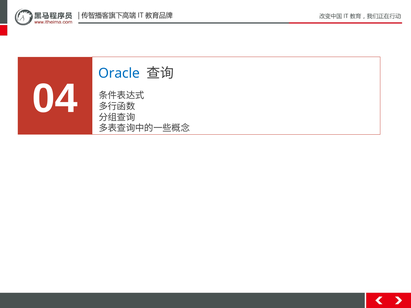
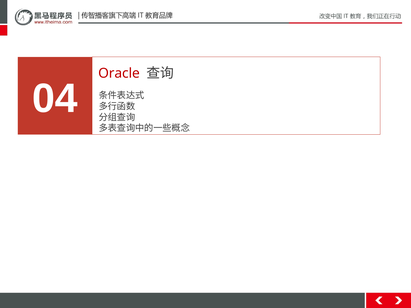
Oracle colour: blue -> red (119, 73)
